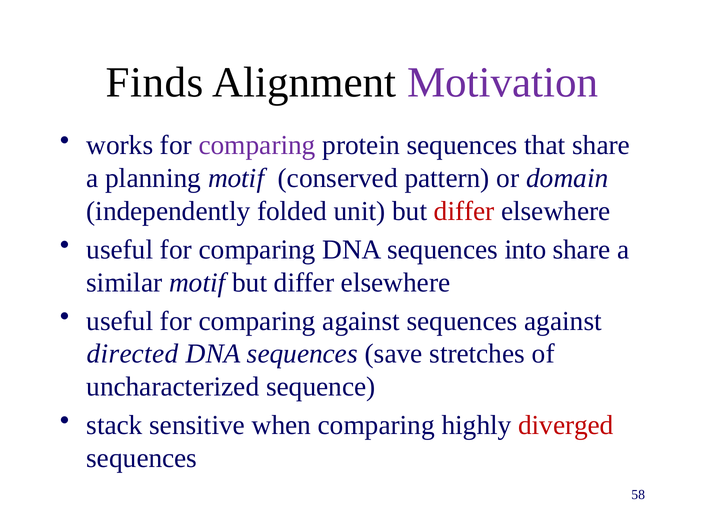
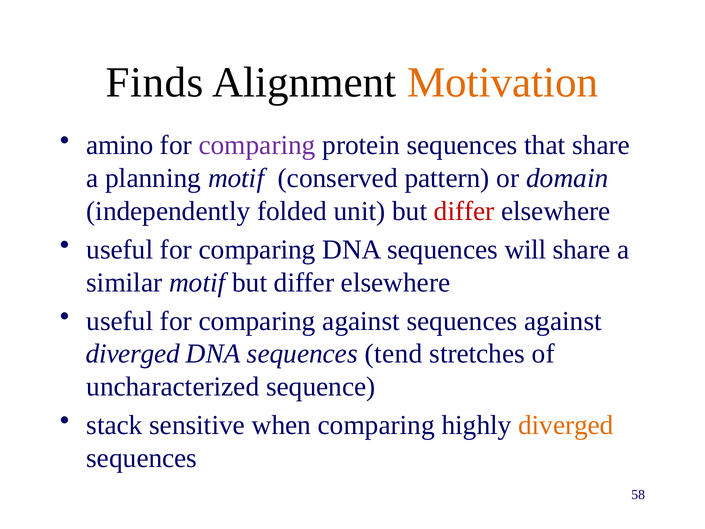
Motivation colour: purple -> orange (503, 82)
works: works -> amino (120, 145)
into: into -> will (525, 250)
directed: directed -> diverged (133, 354)
save: save -> tend (394, 354)
diverged colour: red -> orange (566, 425)
